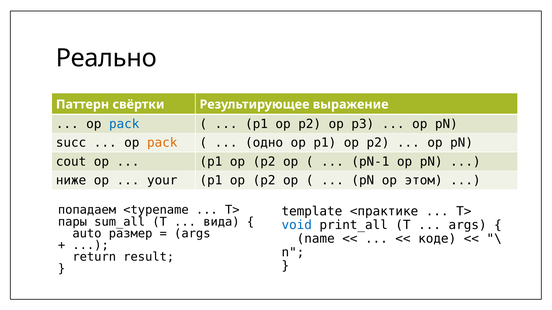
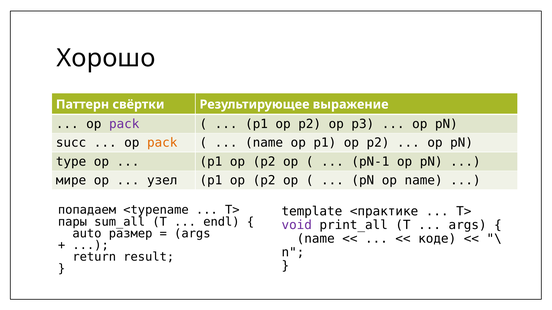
Реально: Реально -> Хорошо (106, 58)
pack colour: blue -> purple (124, 124)
одно: одно -> name (264, 143)
cout: cout -> type (71, 162)
ниже: ниже -> мире (71, 181)
your: your -> узел (162, 181)
op этом: этом -> name (424, 181)
вида: вида -> endl (221, 222)
void colour: blue -> purple (297, 225)
